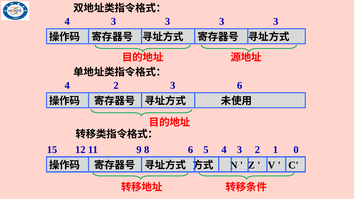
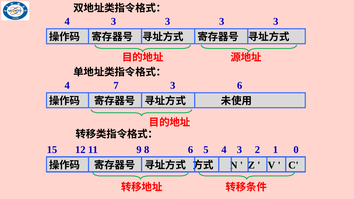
4 2: 2 -> 7 (116, 86)
